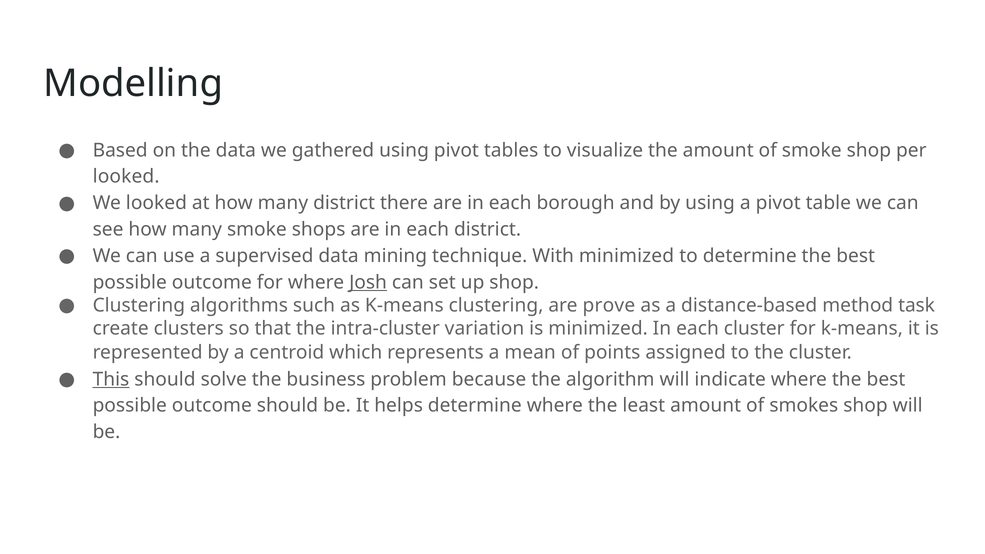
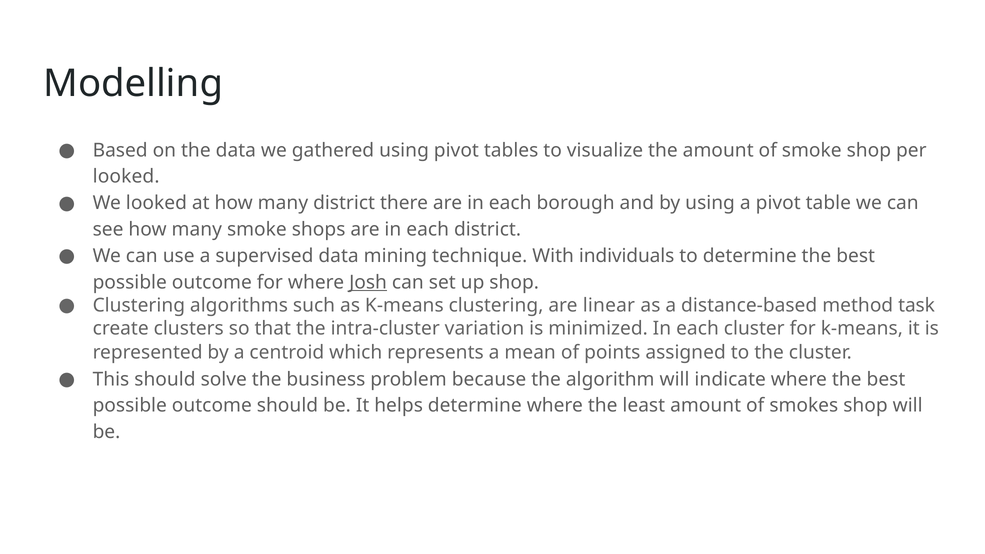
With minimized: minimized -> individuals (627, 256)
prove: prove -> linear (609, 305)
This underline: present -> none (111, 379)
